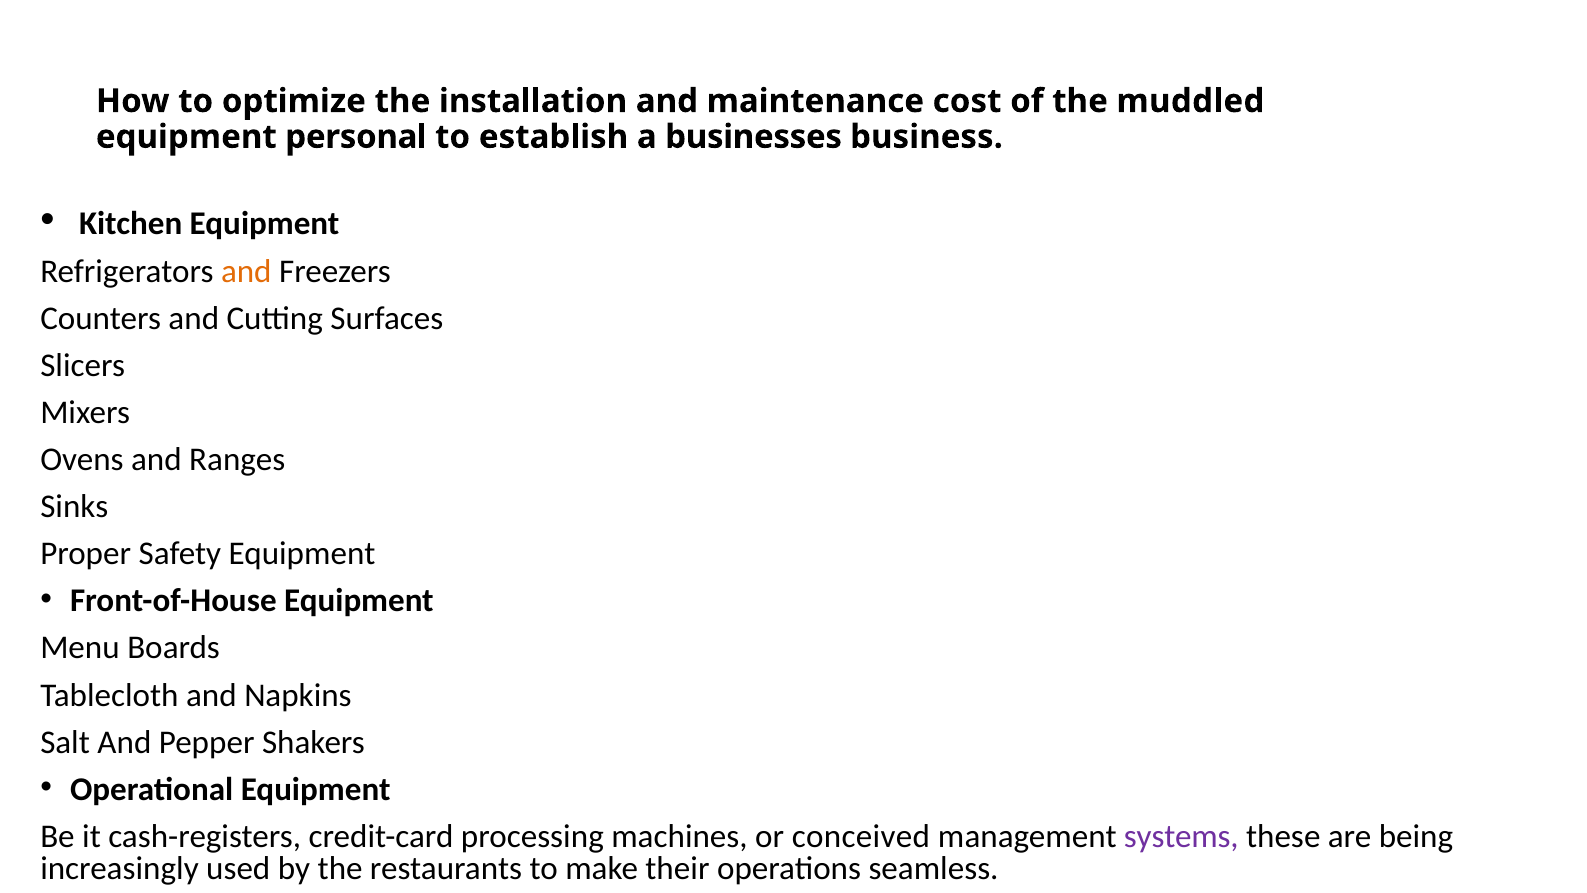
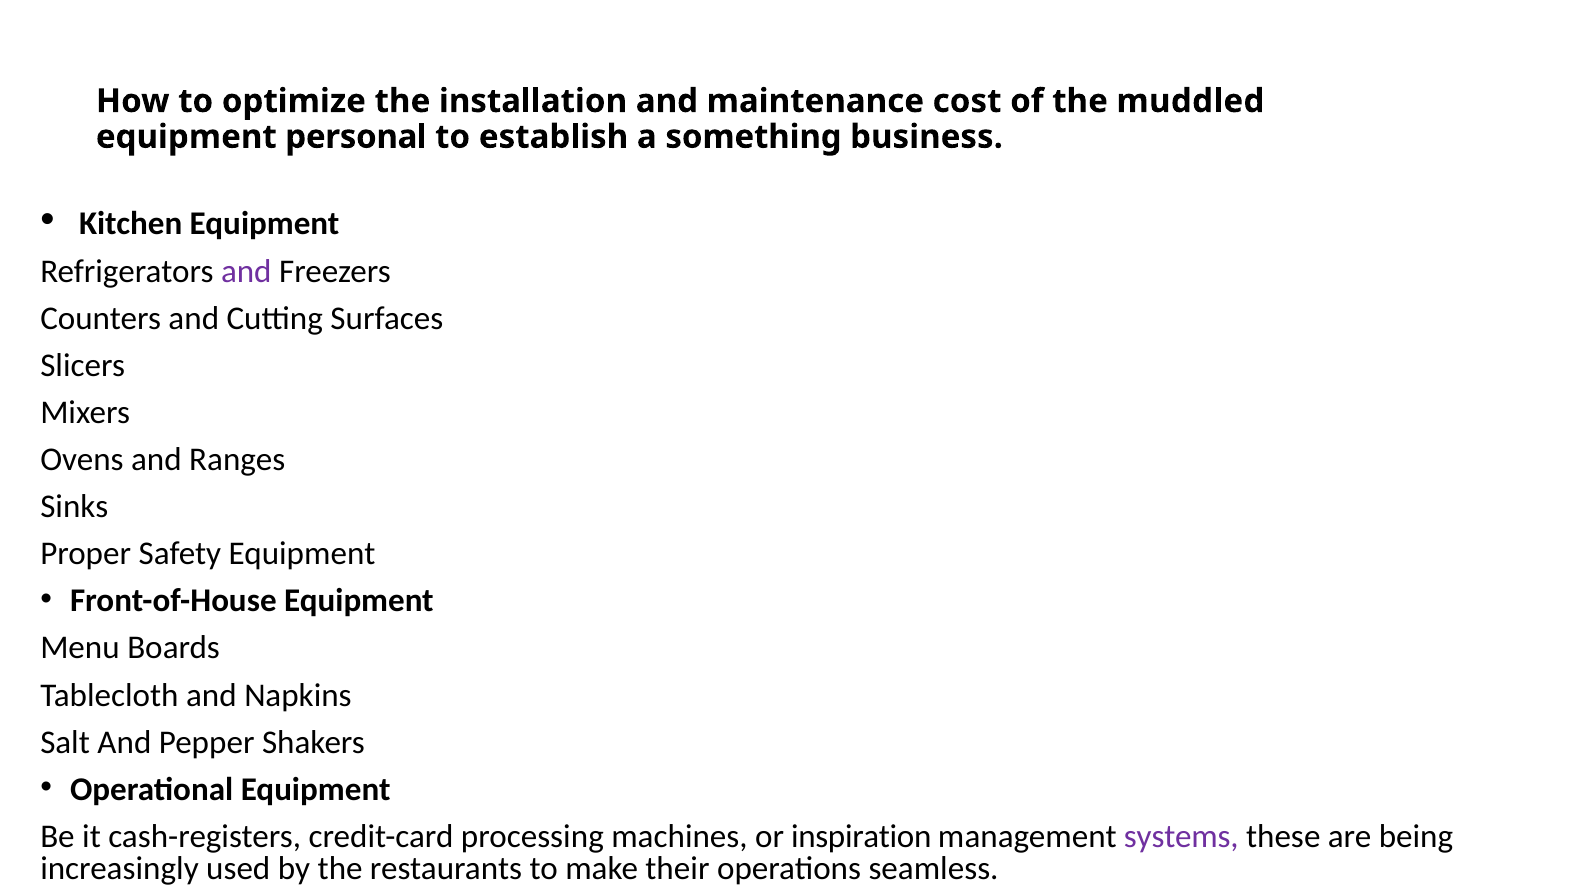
businesses: businesses -> something (754, 137)
and colour: orange -> purple (246, 272)
conceived: conceived -> inspiration (861, 836)
